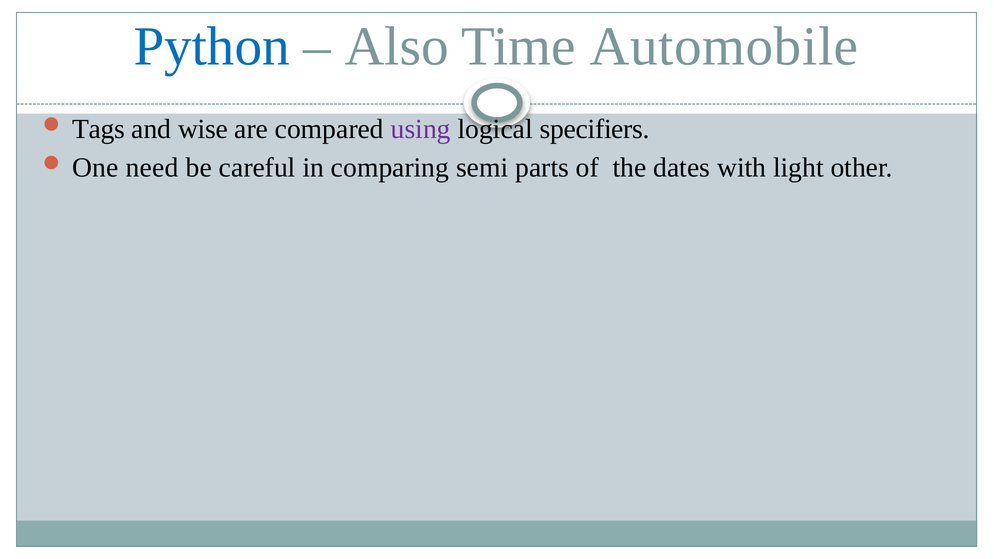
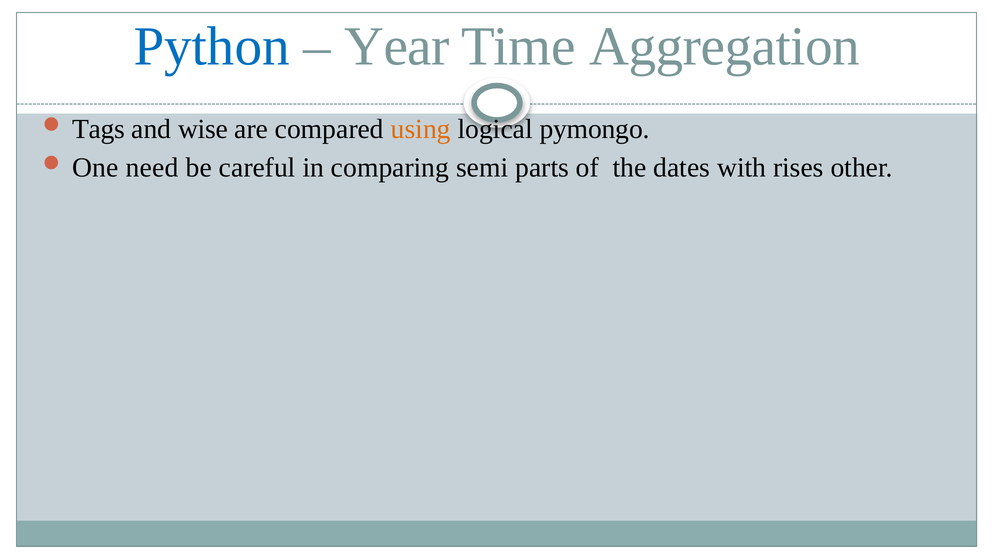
Also: Also -> Year (397, 46)
Automobile: Automobile -> Aggregation (725, 46)
using colour: purple -> orange (421, 129)
specifiers: specifiers -> pymongo (595, 129)
light: light -> rises (798, 168)
